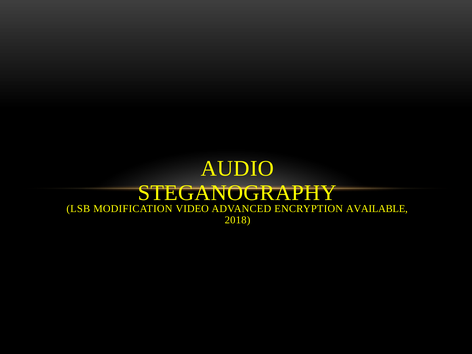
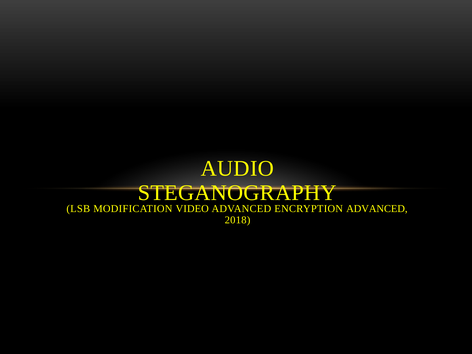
ENCRYPTION AVAILABLE: AVAILABLE -> ADVANCED (377, 209)
